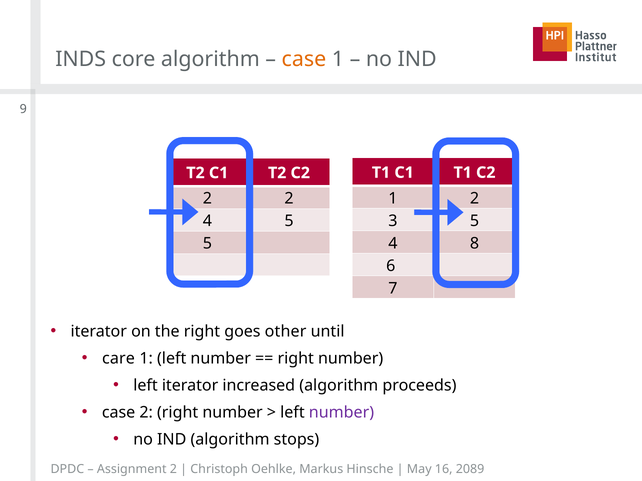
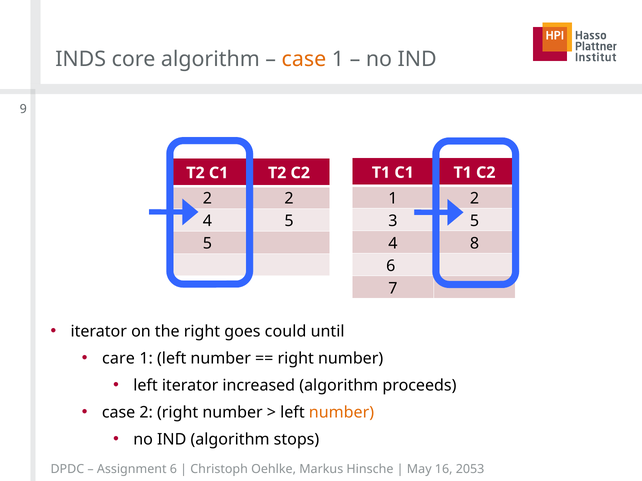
other: other -> could (286, 332)
number colour: purple -> orange (341, 413)
Assignment 2: 2 -> 6 (173, 470)
2089: 2089 -> 2053 (470, 470)
